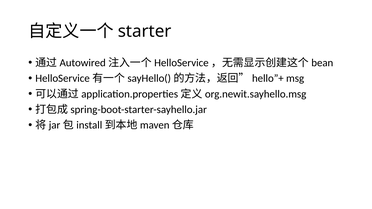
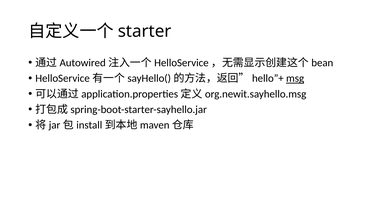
msg underline: none -> present (295, 78)
